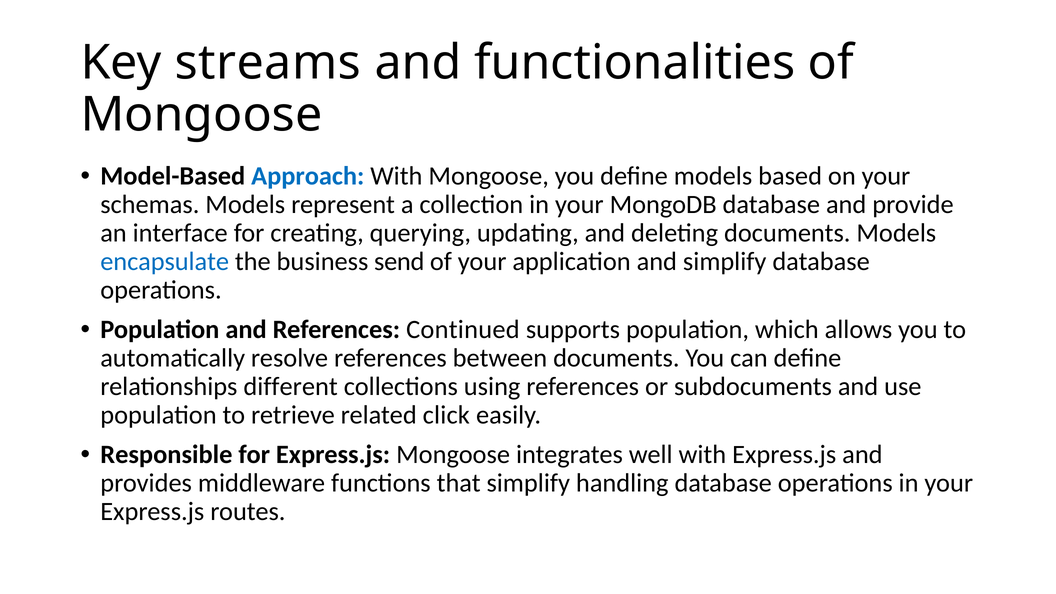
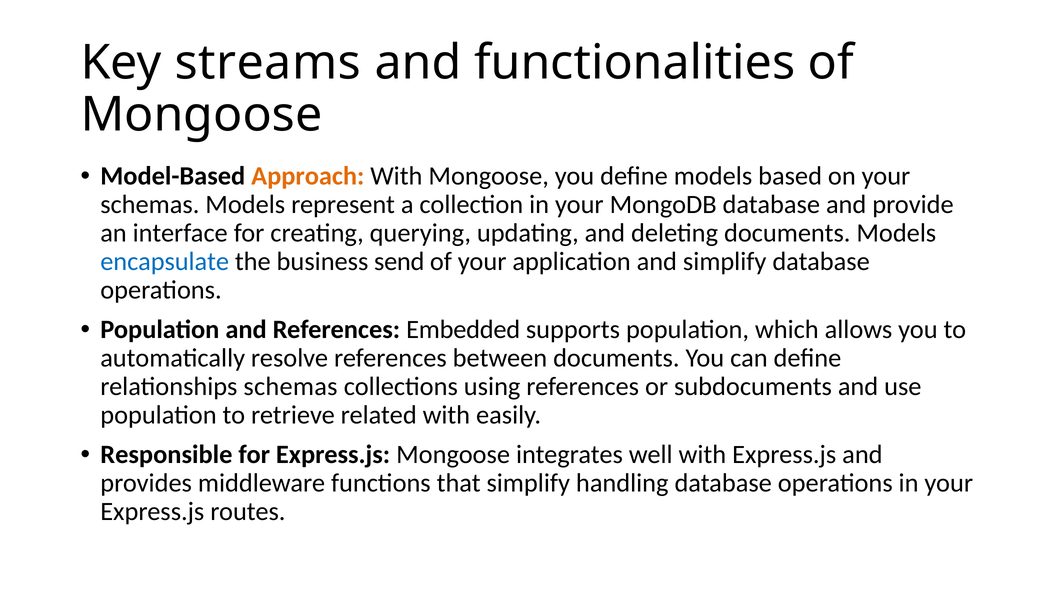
Approach colour: blue -> orange (308, 176)
Continued: Continued -> Embedded (463, 330)
relationships different: different -> schemas (291, 387)
related click: click -> with (446, 415)
